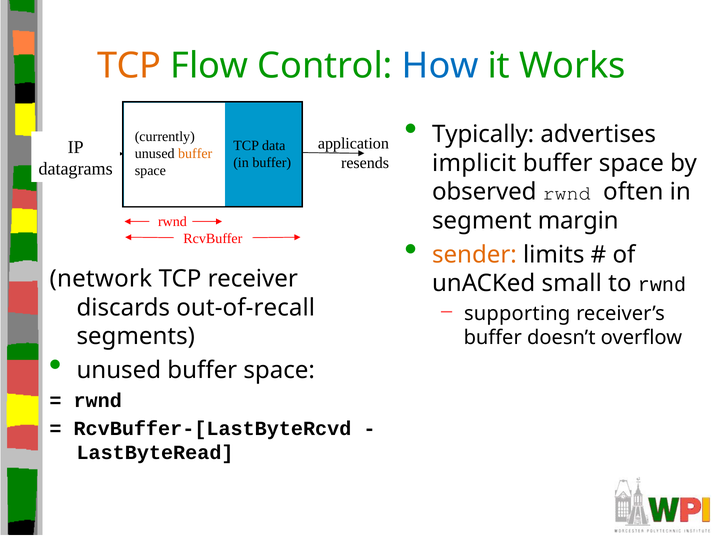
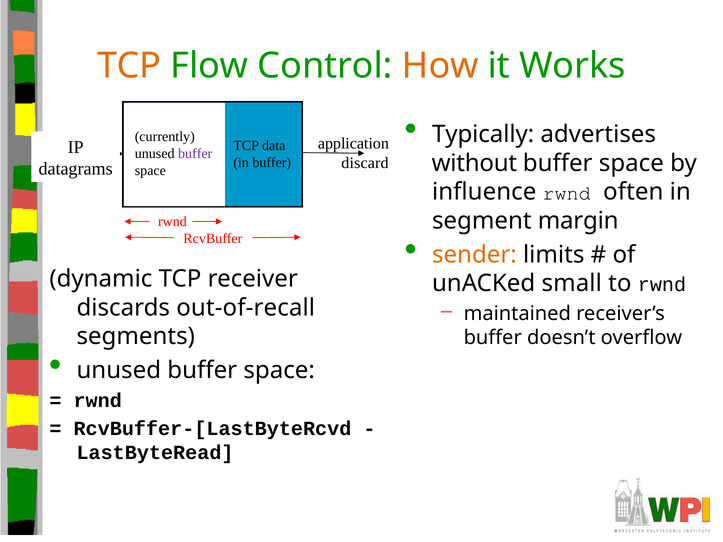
How colour: blue -> orange (440, 66)
buffer colour: orange -> purple (195, 154)
resends: resends -> discard (365, 163)
implicit: implicit -> without (474, 163)
observed: observed -> influence (484, 192)
network: network -> dynamic (101, 279)
supporting: supporting -> maintained (517, 314)
